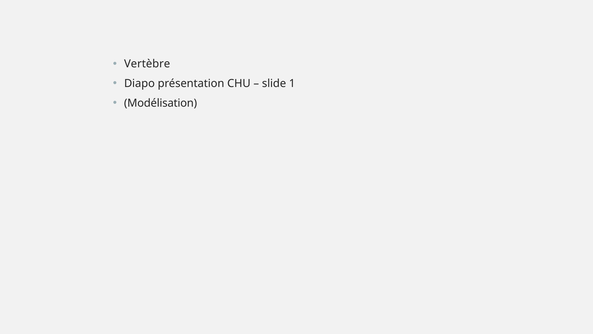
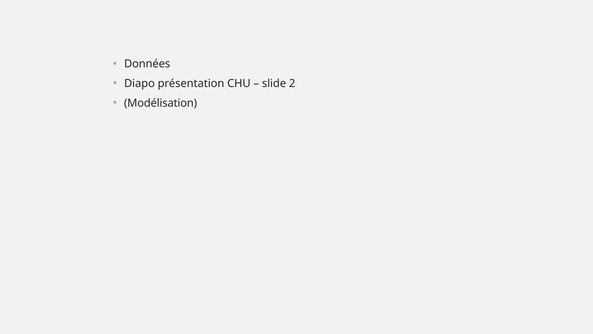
Vertèbre: Vertèbre -> Données (147, 64)
1: 1 -> 2 (292, 83)
